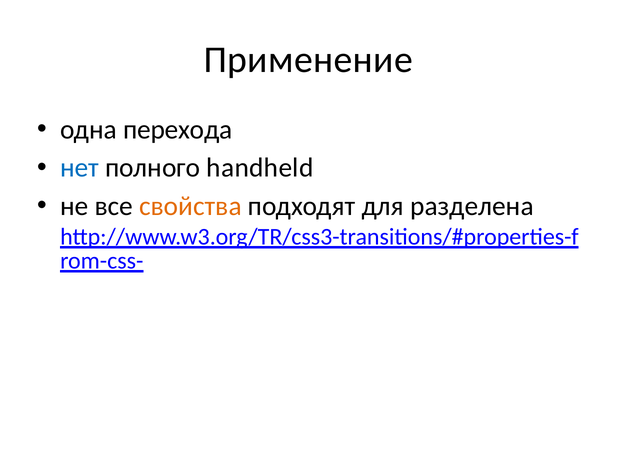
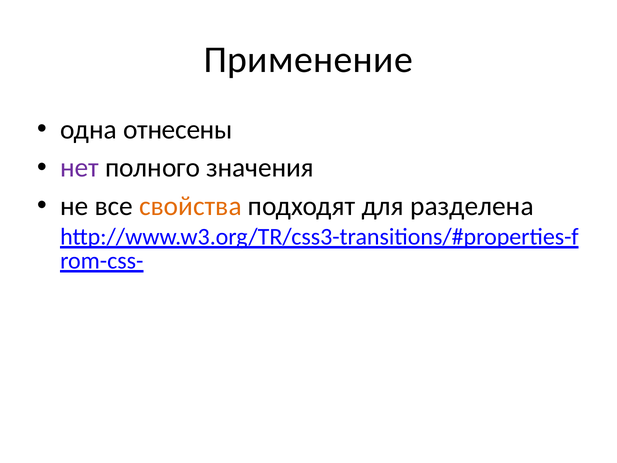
перехода: перехода -> отнесены (178, 129)
нет colour: blue -> purple (80, 168)
handheld: handheld -> значения (260, 168)
